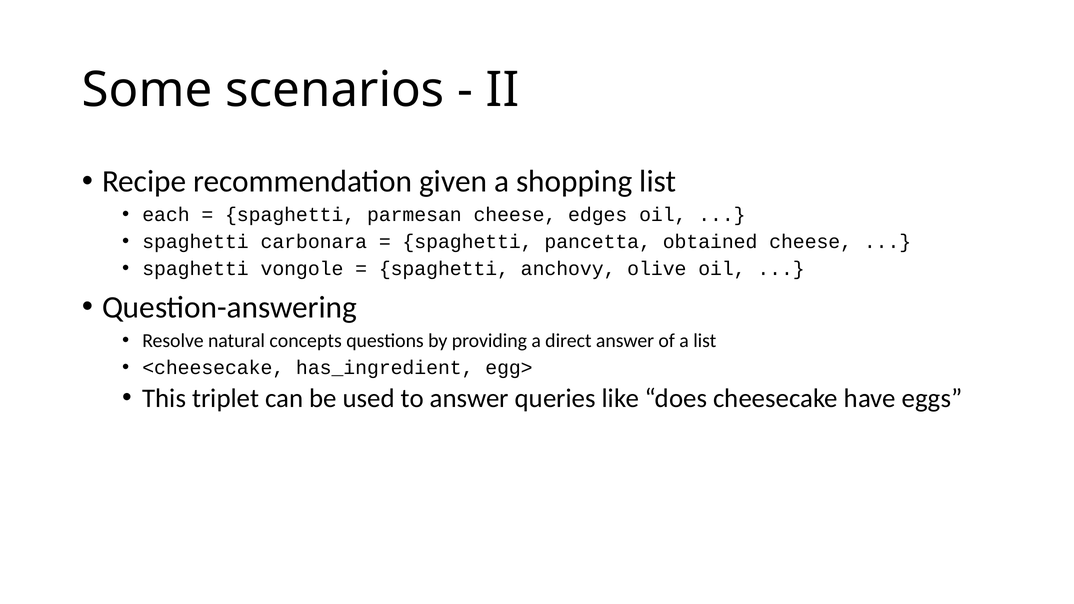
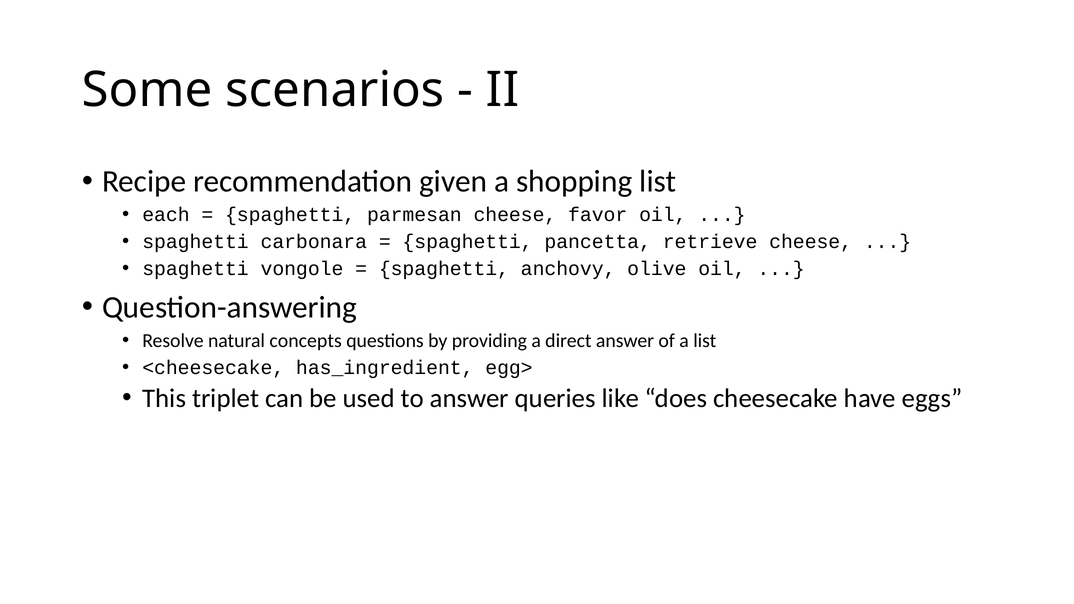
edges: edges -> favor (598, 215)
obtained: obtained -> retrieve (710, 242)
